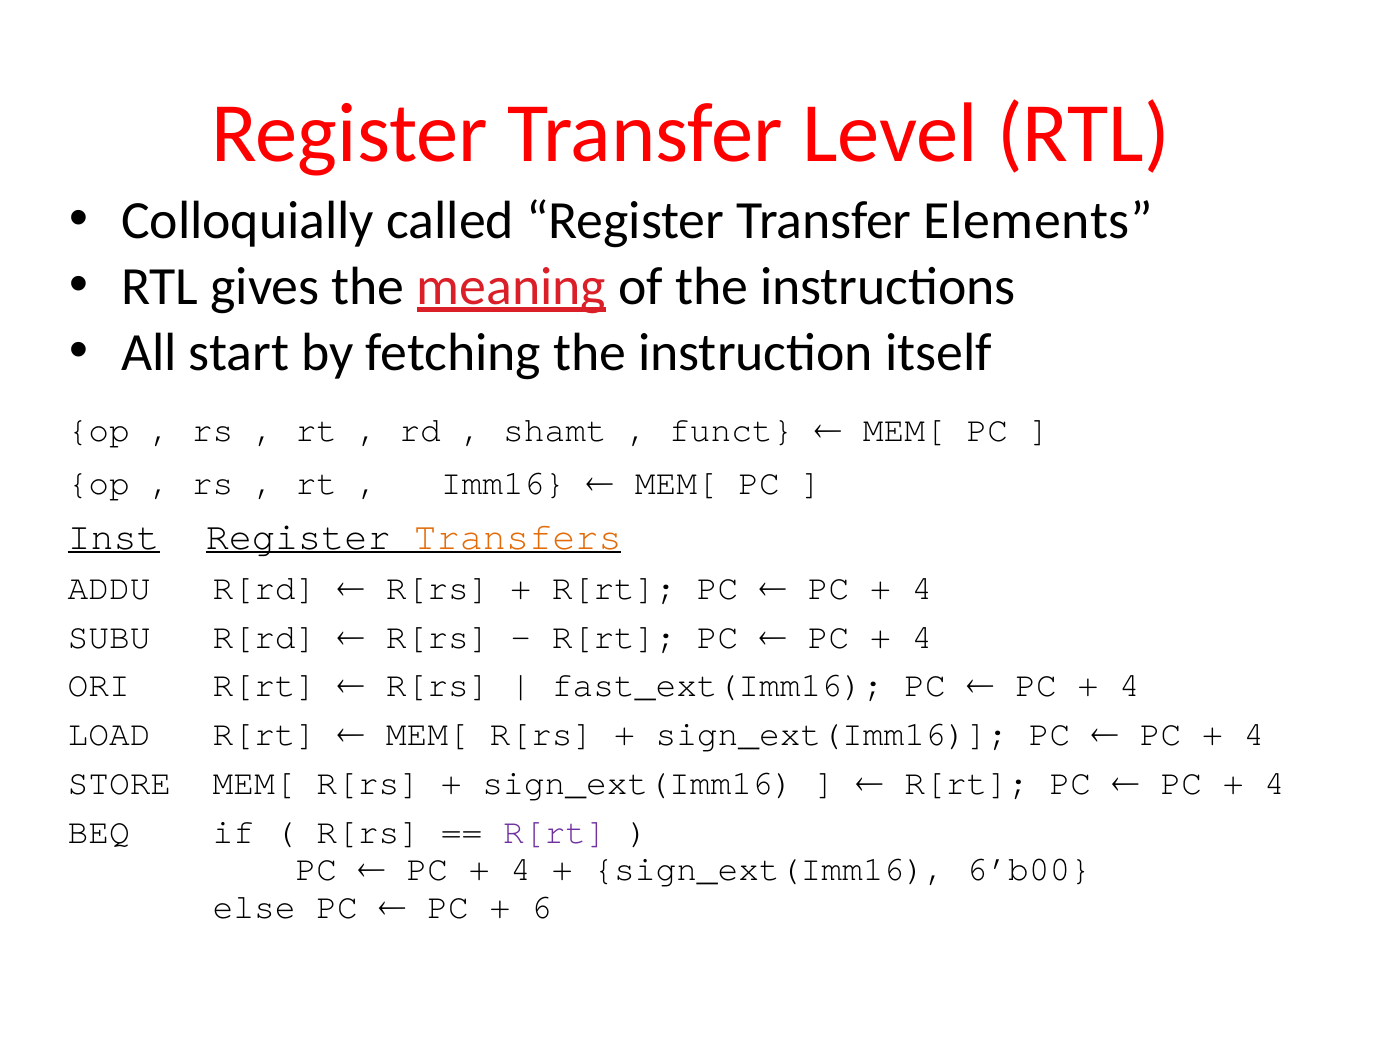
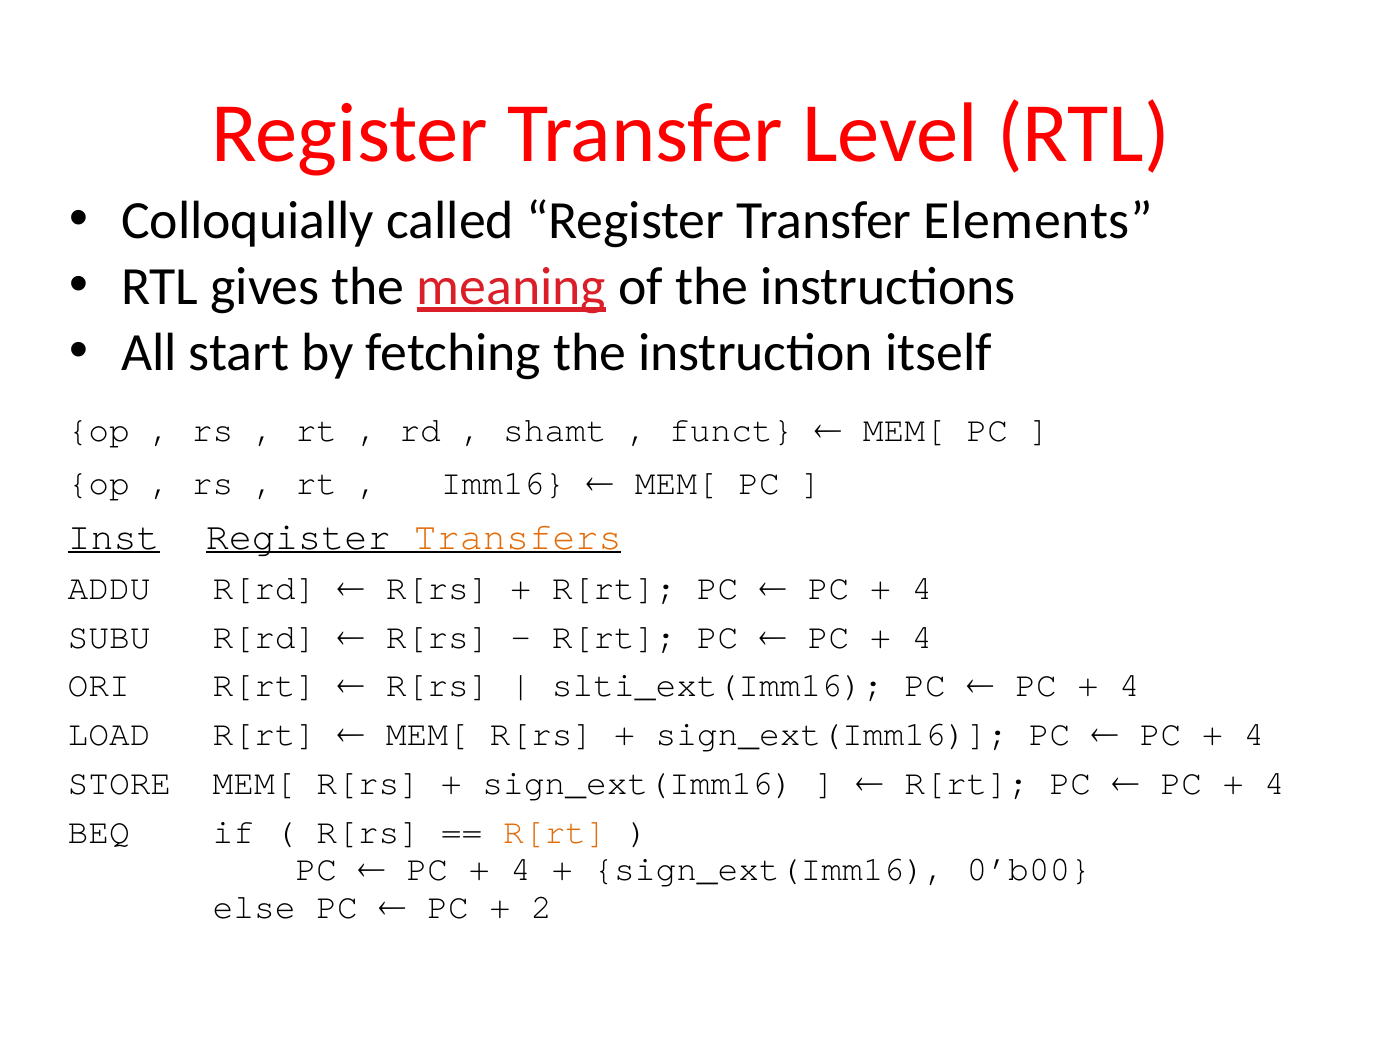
fast_ext(Imm16: fast_ext(Imm16 -> slti_ext(Imm16 (718, 686)
R[rt colour: purple -> orange (555, 832)
6’b00: 6’b00 -> 0’b00 (1029, 870)
6: 6 -> 2 (541, 907)
